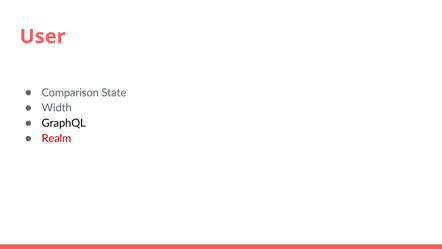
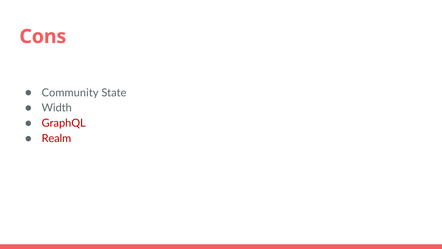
User: User -> Cons (43, 36)
Comparison: Comparison -> Community (70, 93)
GraphQL colour: black -> red (64, 123)
